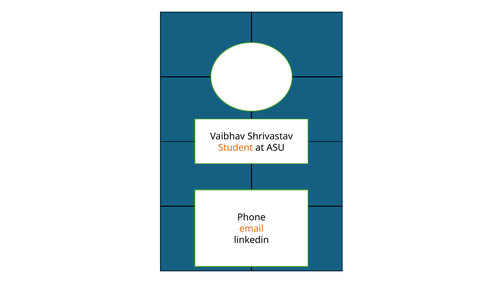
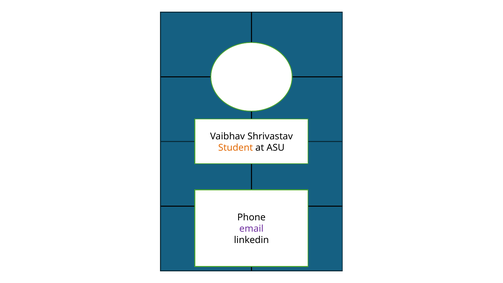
email colour: orange -> purple (251, 229)
